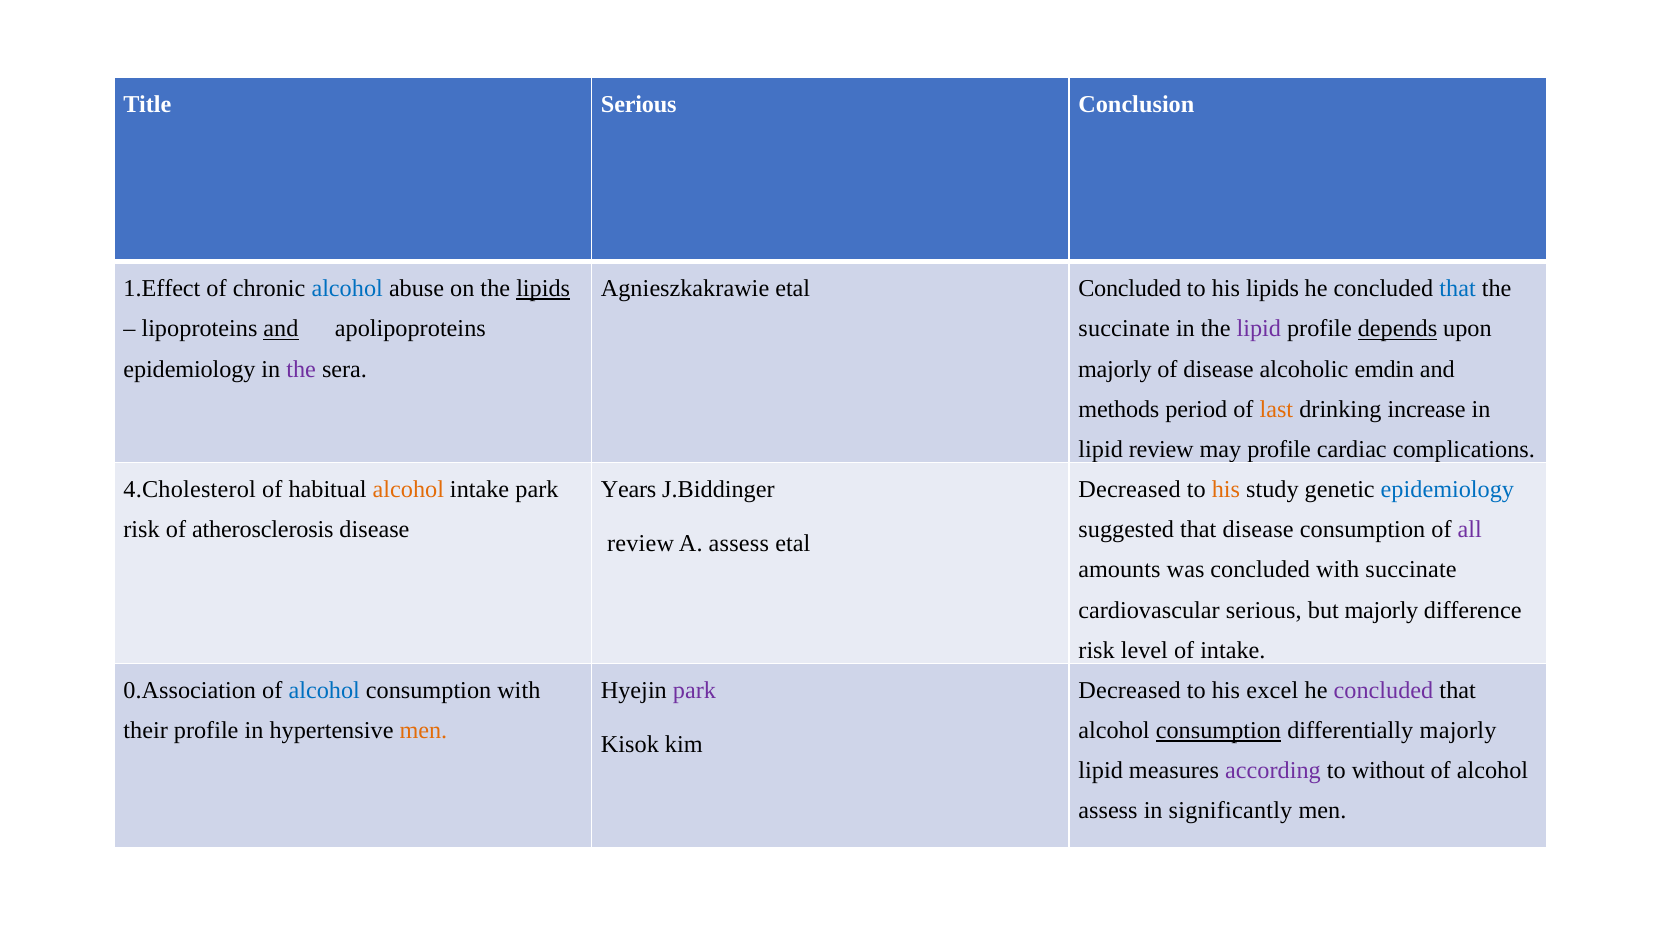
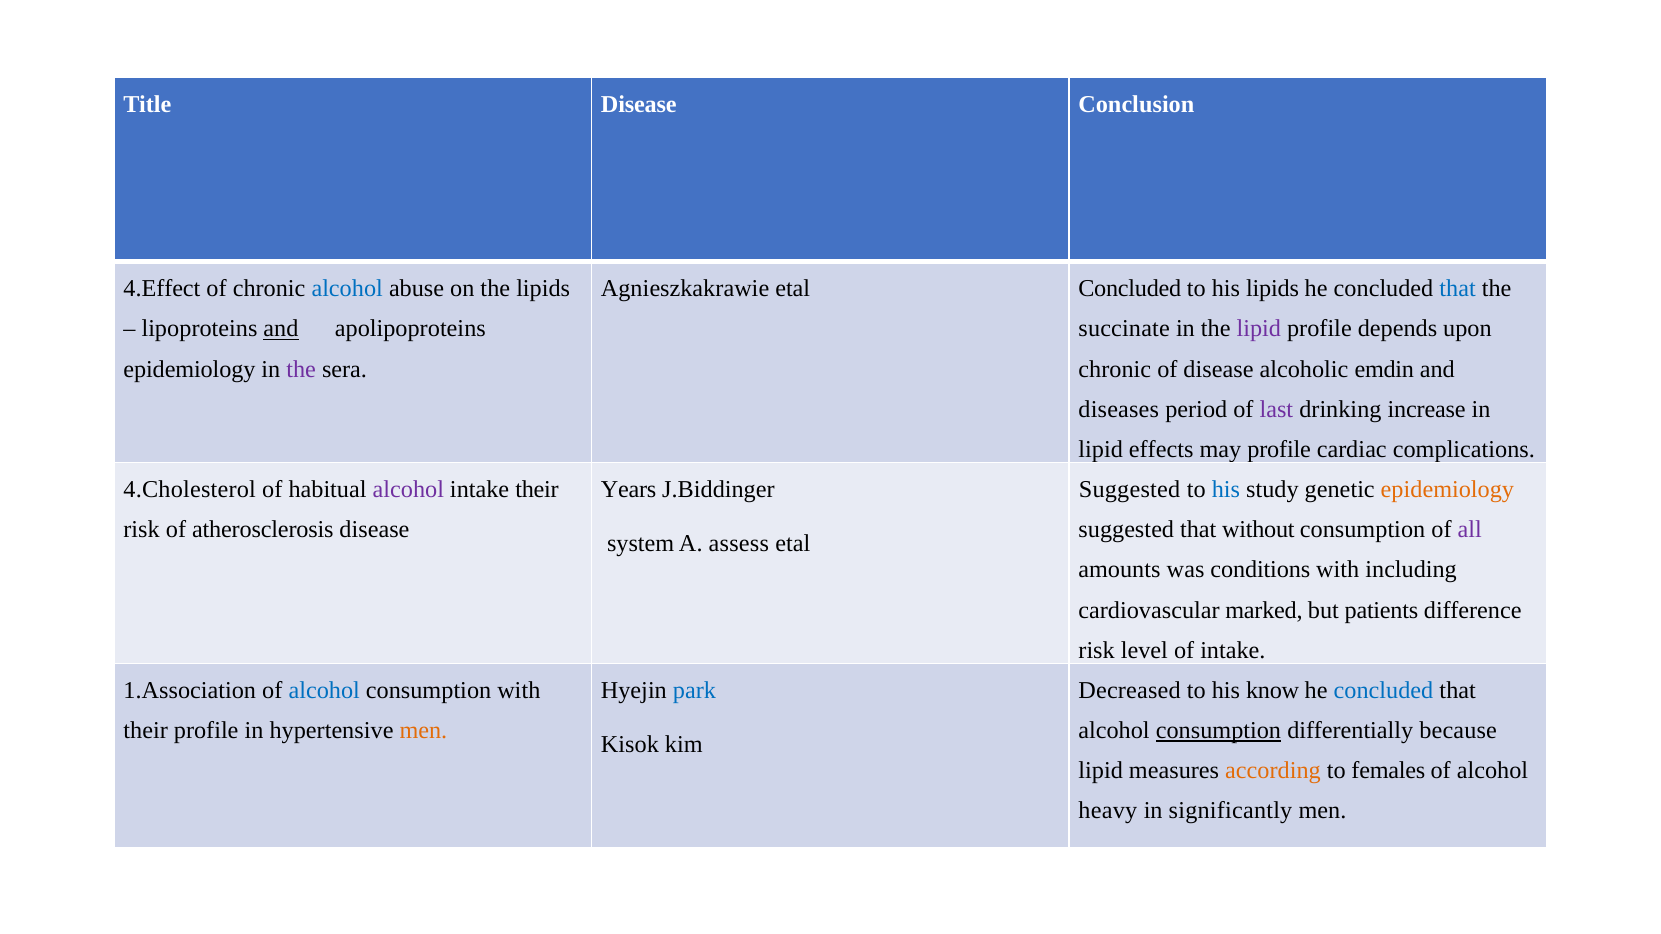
Title Serious: Serious -> Disease (639, 105)
1.Effect: 1.Effect -> 4.Effect (162, 289)
lipids underline: present -> none (543, 289)
depends underline: present -> none (1398, 329)
majorly: majorly -> chronic (1115, 369)
methods: methods -> diseases (1119, 409)
last colour: orange -> purple (1276, 409)
lipid review: review -> effects (1161, 449)
alcohol colour: orange -> purple (408, 490)
intake park: park -> their (537, 490)
Decreased: Decreased -> Suggested (1130, 490)
his colour: orange -> blue (1226, 490)
epidemiology colour: blue -> orange (1447, 490)
that disease: disease -> without (1258, 530)
review: review -> system (641, 544)
was concluded: concluded -> conditions (1260, 570)
with succinate: succinate -> including (1411, 570)
cardiovascular serious: serious -> marked (1264, 610)
but majorly: majorly -> patients (1381, 610)
0.Association: 0.Association -> 1.Association (190, 691)
park colour: purple -> blue (695, 691)
excel: excel -> know (1273, 691)
concluded colour: purple -> blue (1384, 691)
differentially majorly: majorly -> because (1458, 731)
according colour: purple -> orange (1273, 771)
without: without -> females (1388, 771)
assess: assess -> heavy (1108, 811)
